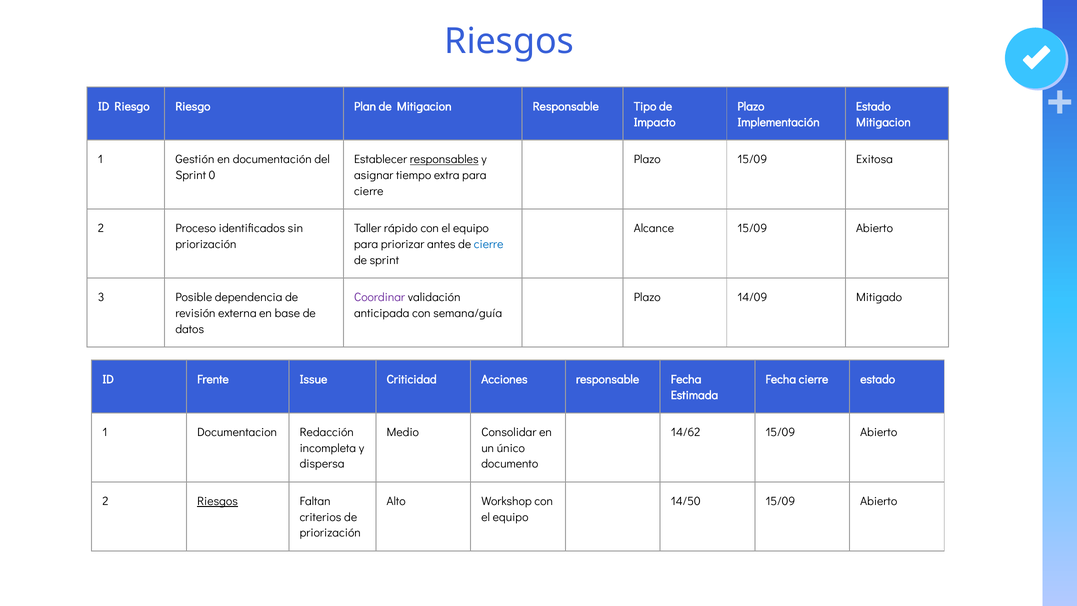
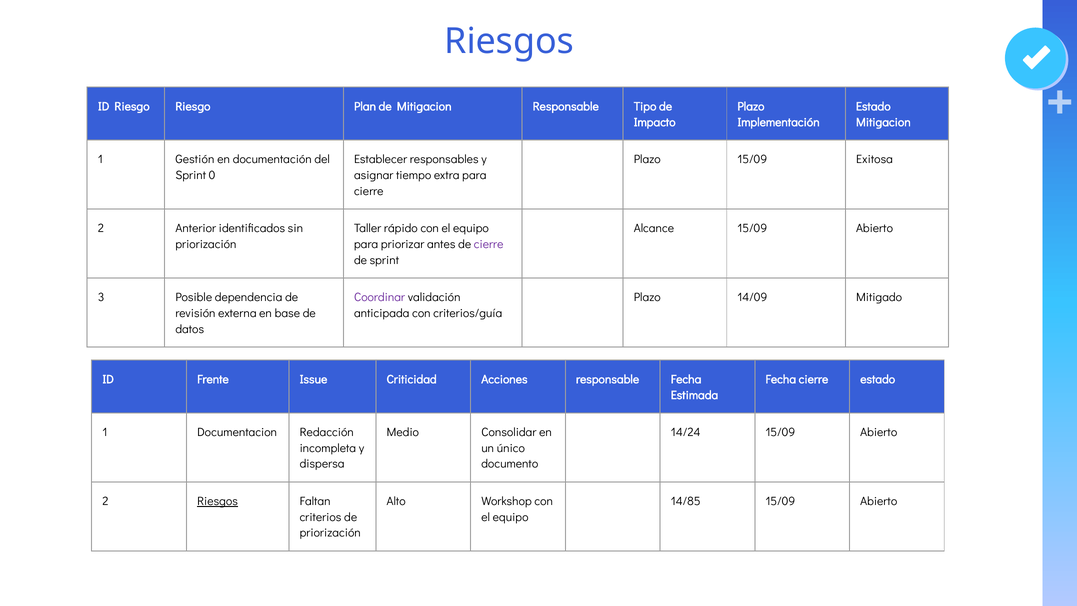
responsables underline: present -> none (444, 159)
Proceso: Proceso -> Anterior (196, 228)
cierre colour: blue -> purple (489, 244)
semana/guía: semana/guía -> criterios/guía (468, 313)
14/62: 14/62 -> 14/24 (686, 432)
14/50: 14/50 -> 14/85 (686, 501)
